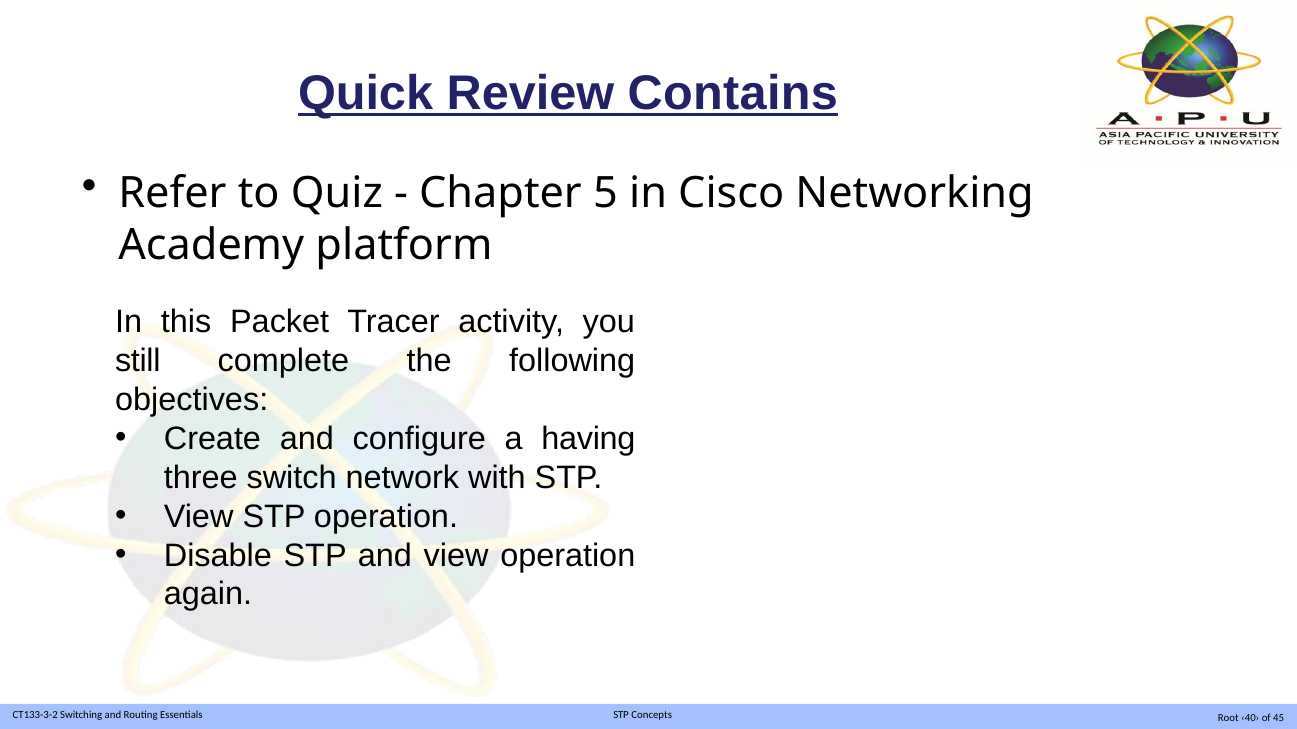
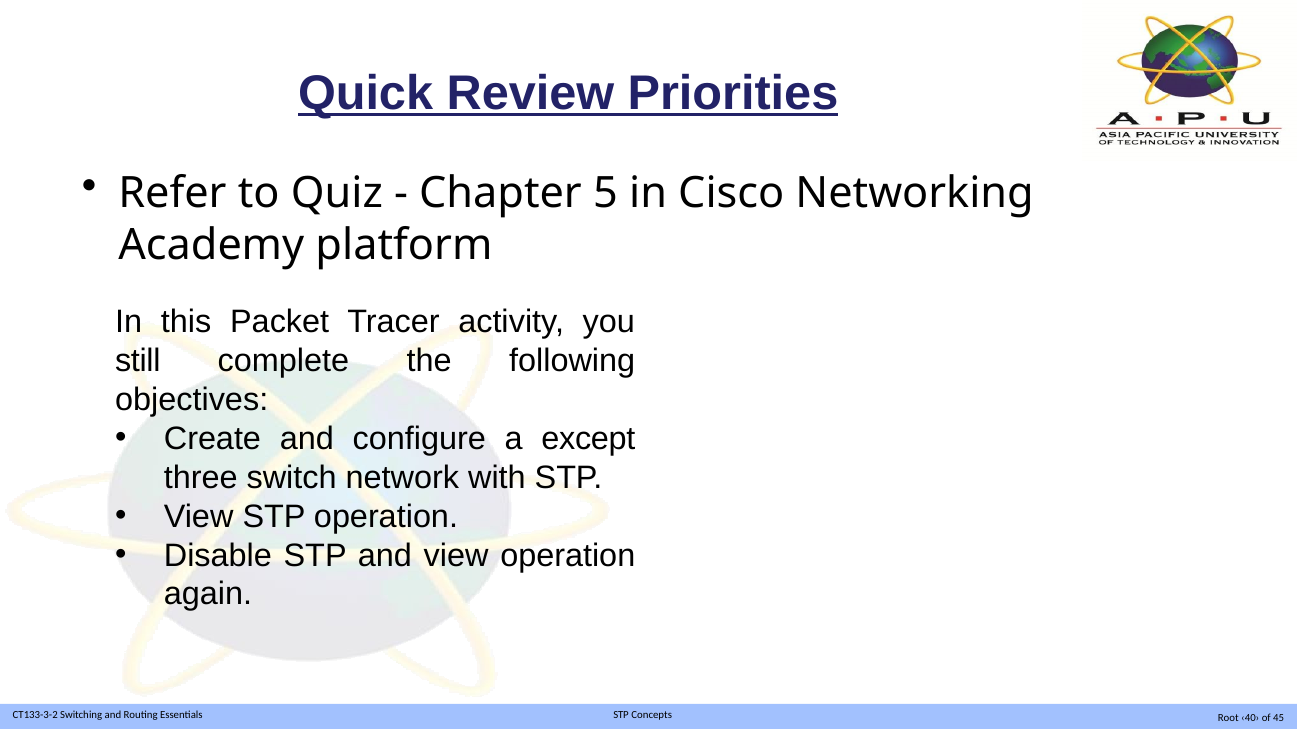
Contains: Contains -> Priorities (733, 93)
having: having -> except (588, 439)
